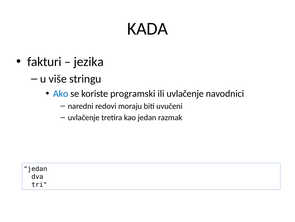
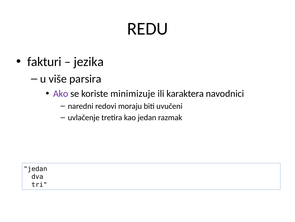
KADA: KADA -> REDU (148, 29)
stringu: stringu -> parsira (85, 79)
Ako colour: blue -> purple (61, 93)
programski: programski -> minimizuje (133, 93)
ili uvlačenje: uvlačenje -> karaktera (185, 93)
